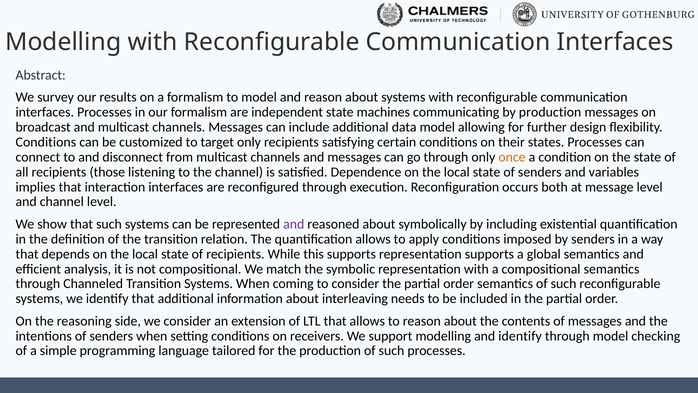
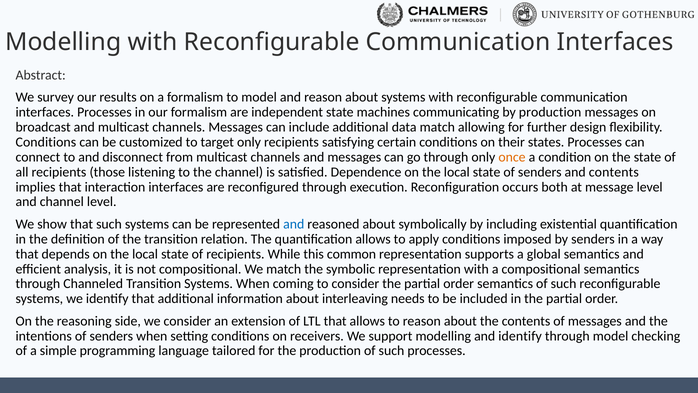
data model: model -> match (437, 127)
and variables: variables -> contents (614, 172)
and colour: purple -> blue (294, 224)
this supports: supports -> common (351, 254)
